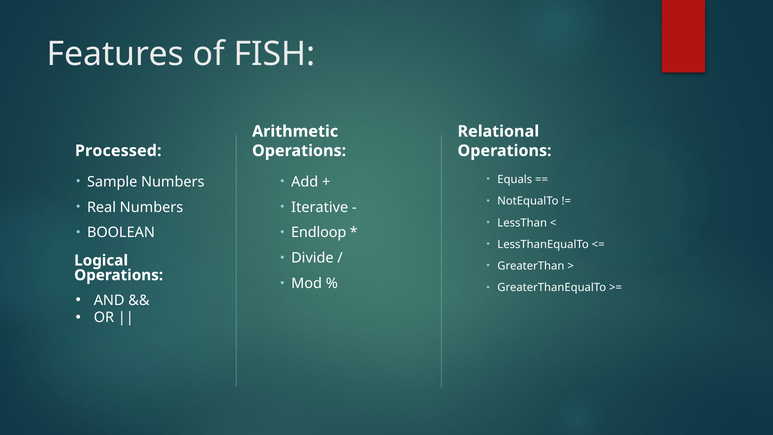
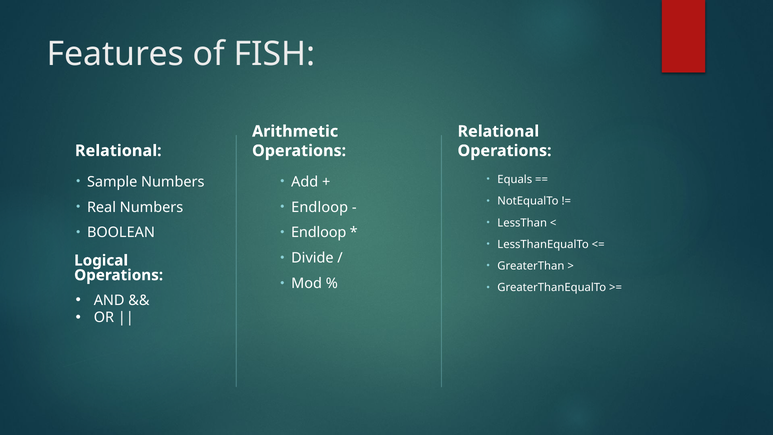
Processed: Processed -> Relational (118, 151)
Iterative: Iterative -> Endloop (320, 207)
